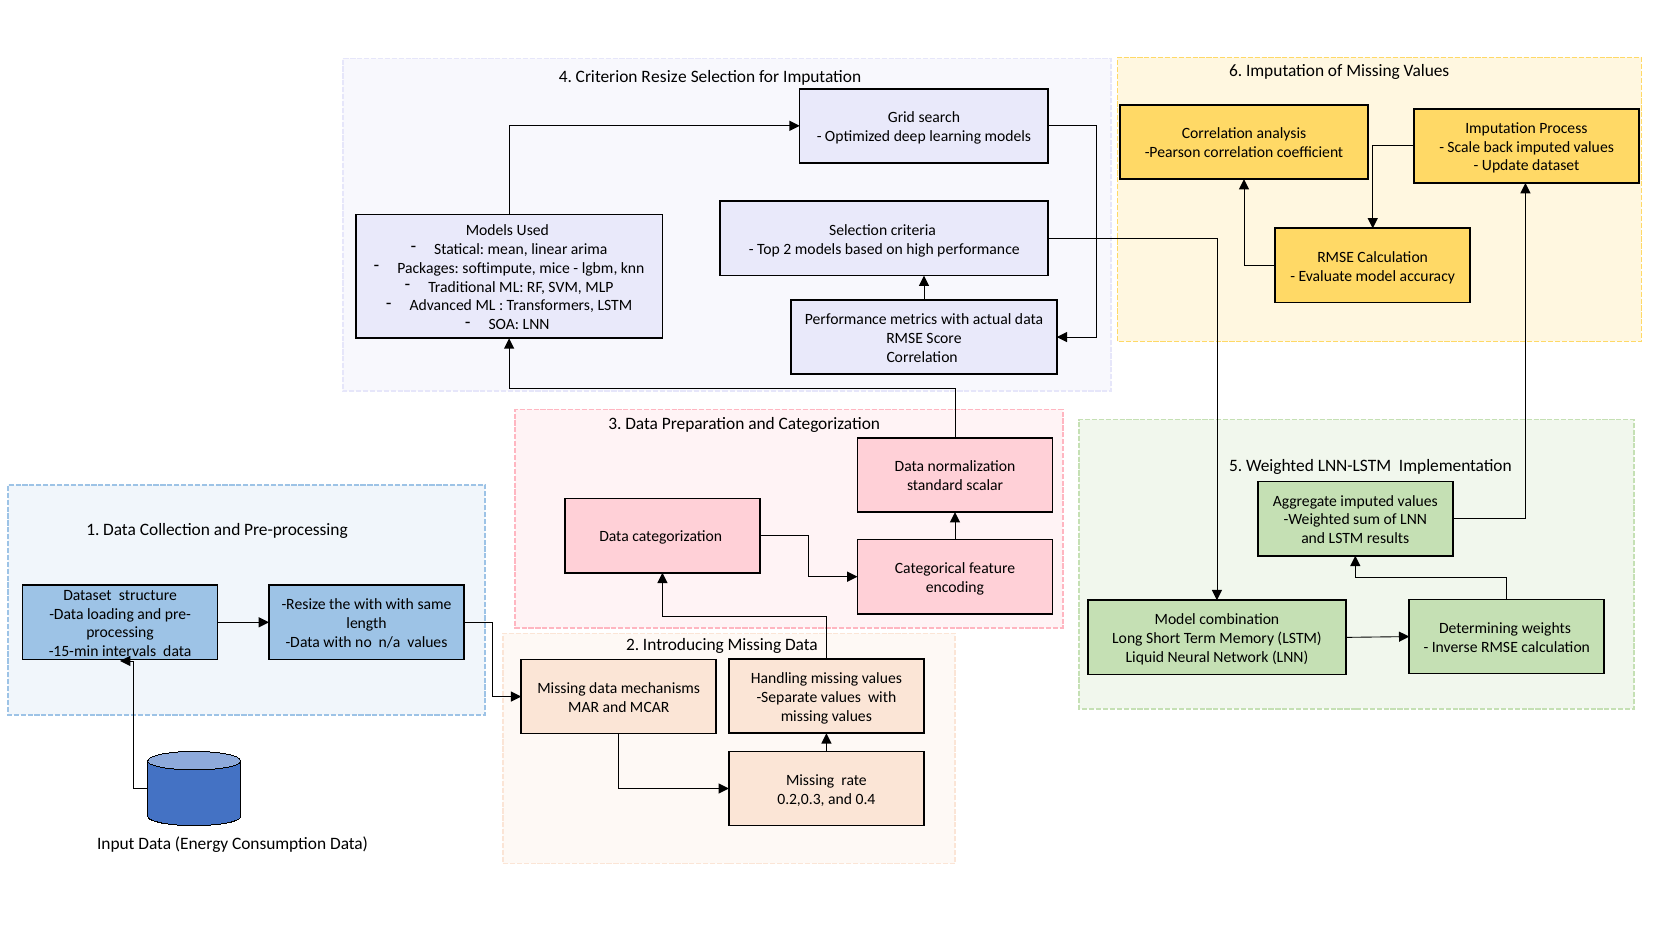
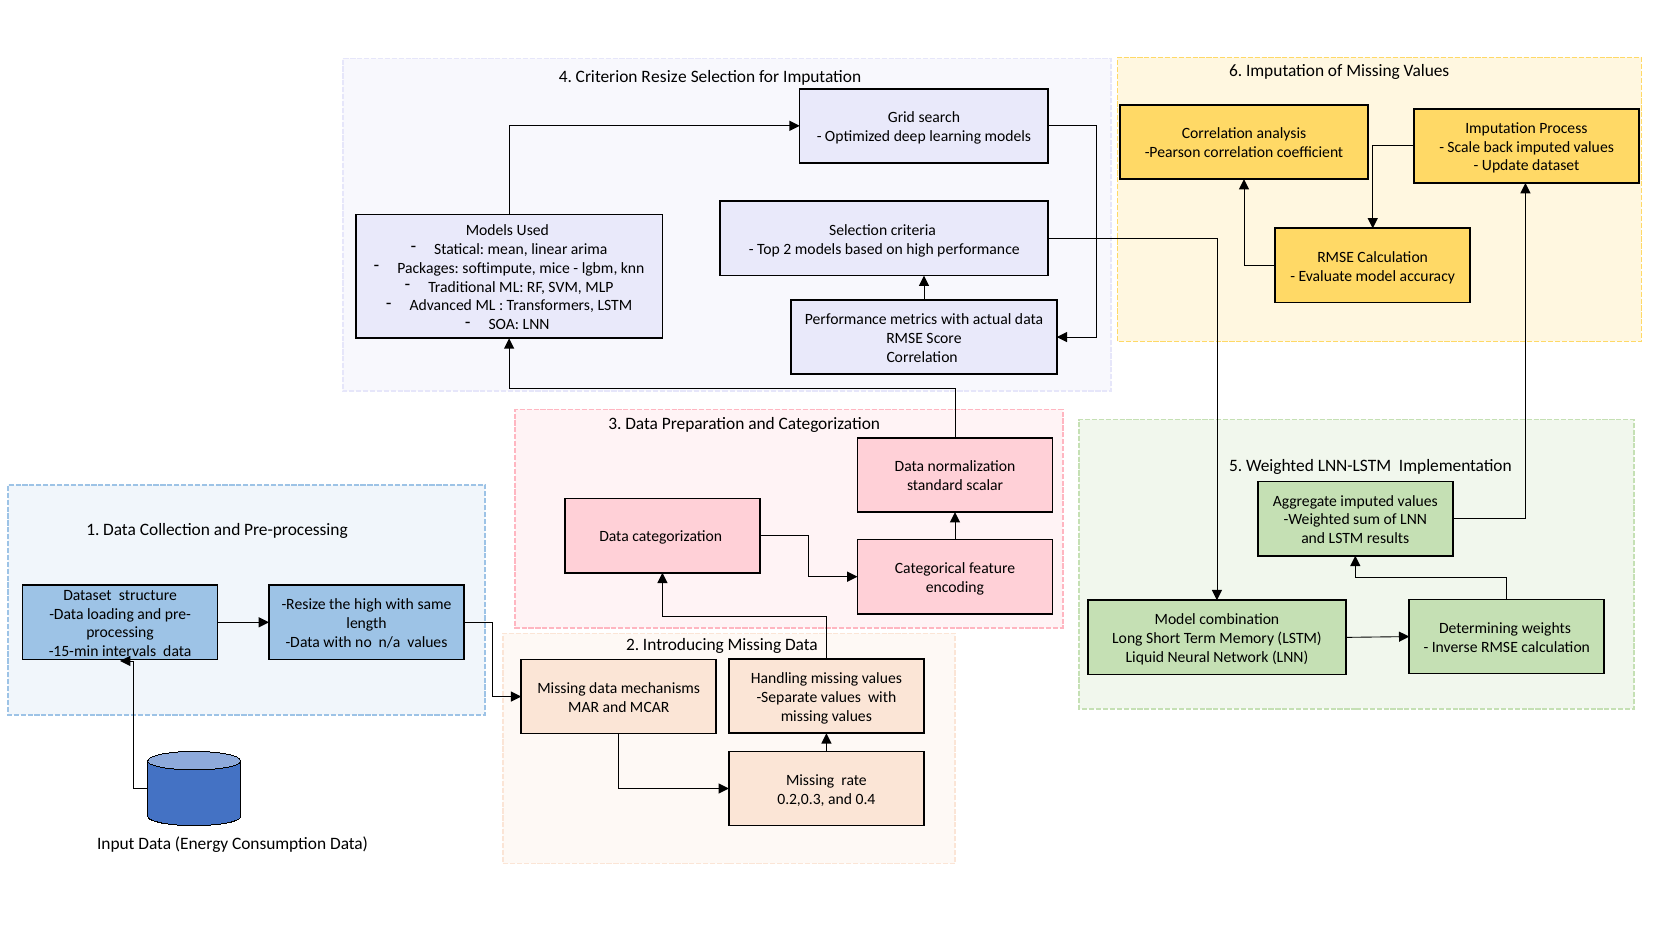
the with: with -> high (368, 604)
